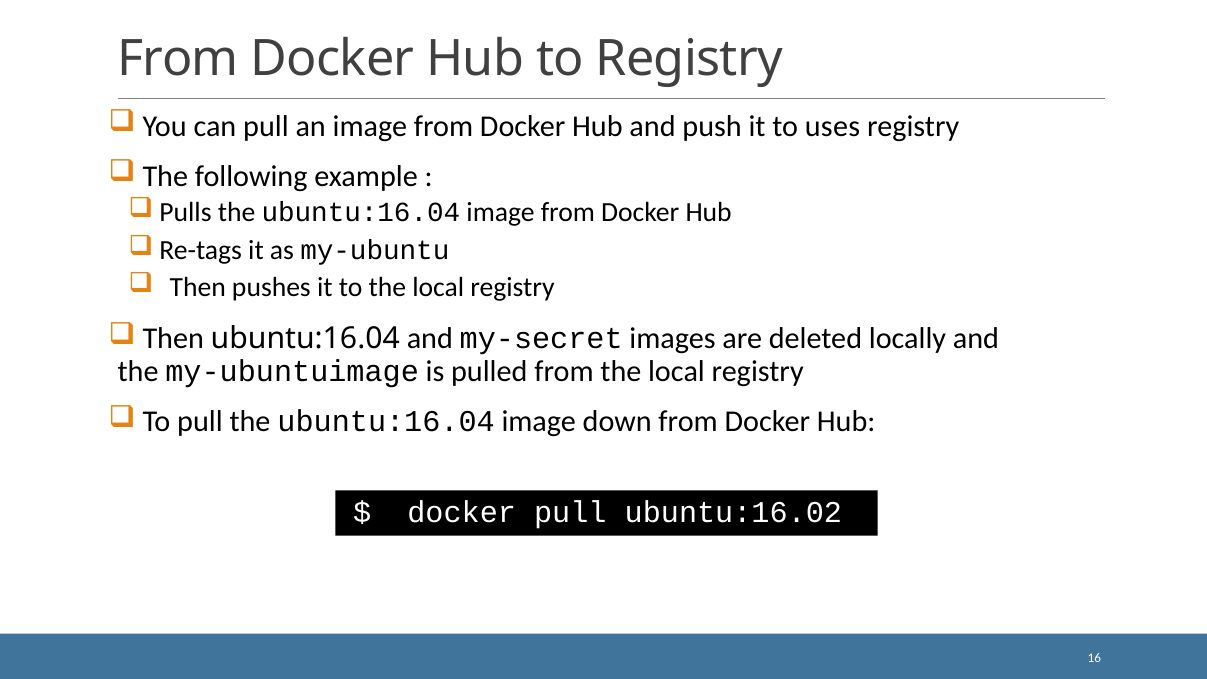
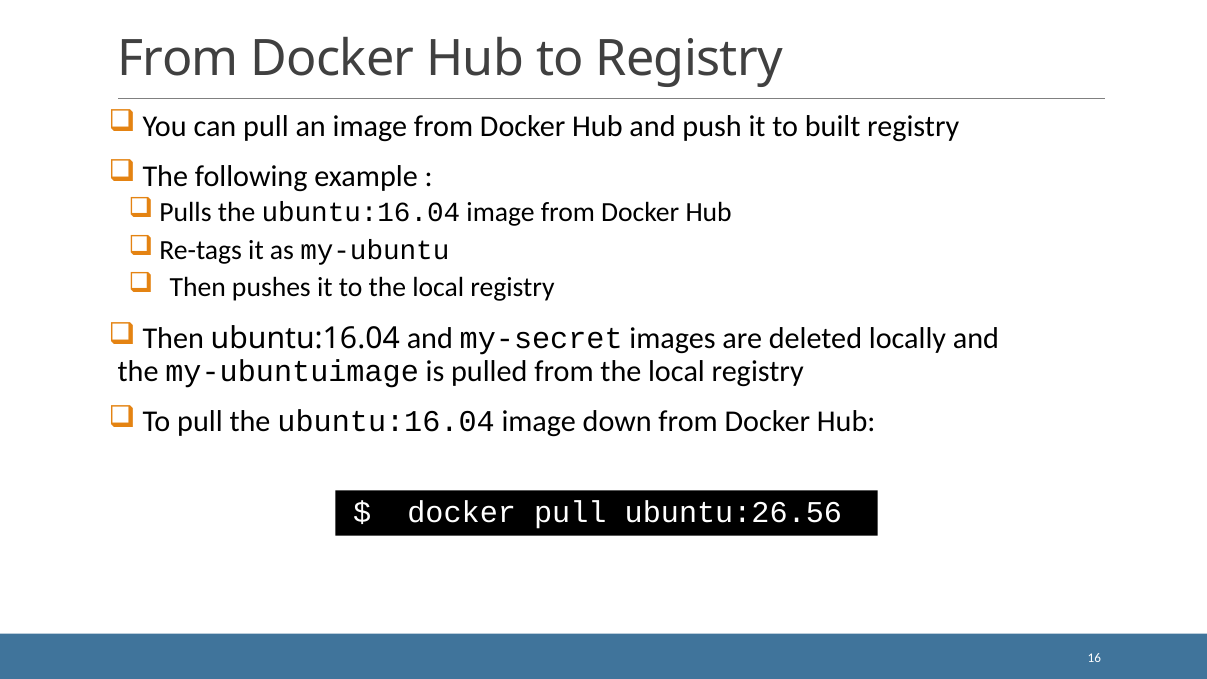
uses: uses -> built (833, 126)
ubuntu:16.02: ubuntu:16.02 -> ubuntu:26.56 (733, 513)
